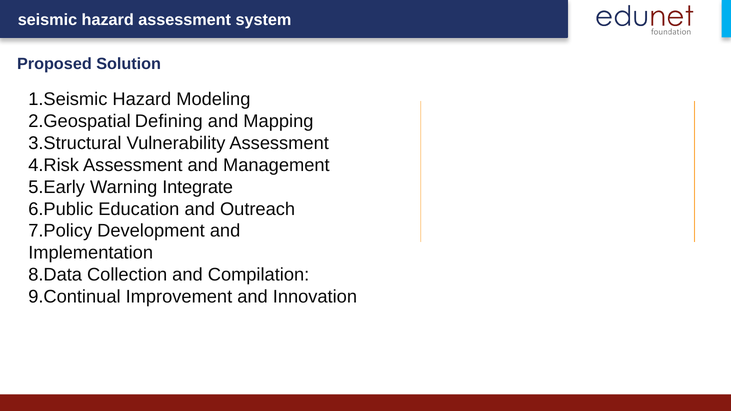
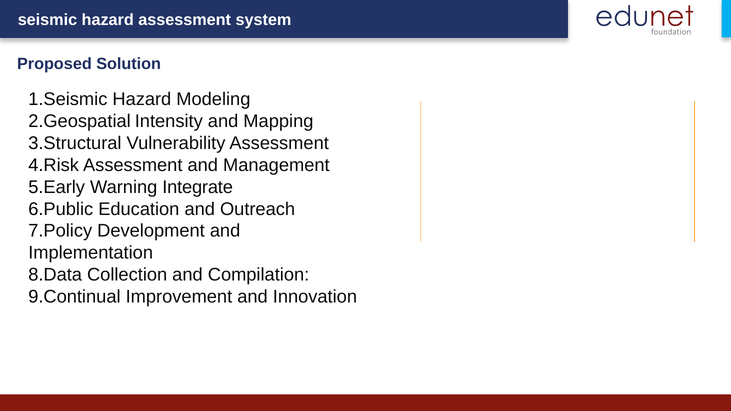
Defining: Defining -> Intensity (169, 121)
